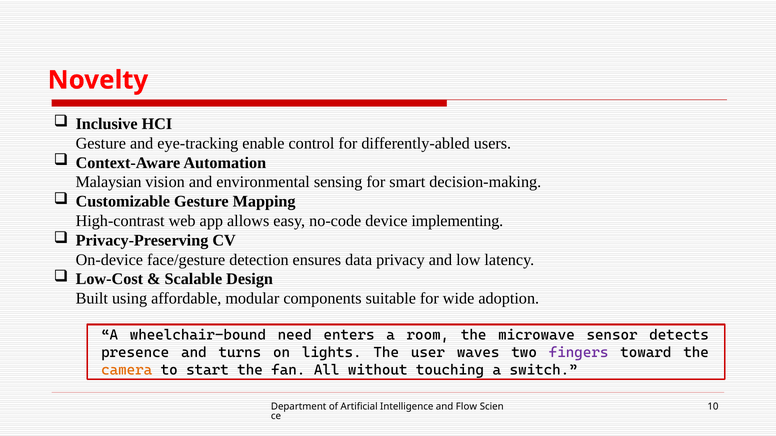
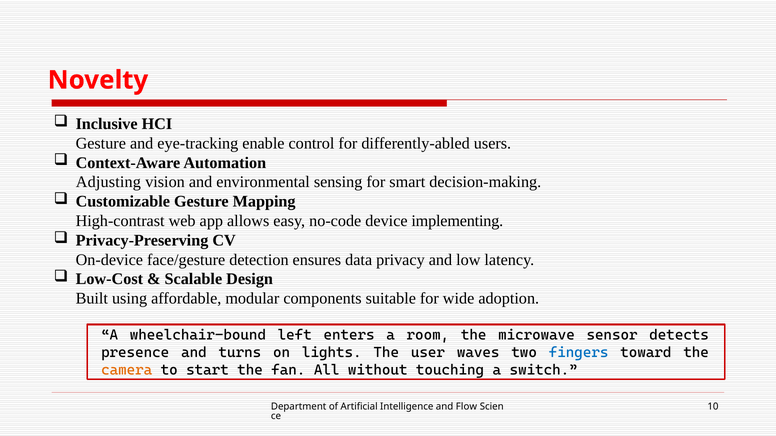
Malaysian: Malaysian -> Adjusting (108, 182)
need: need -> left (295, 336)
fingers colour: purple -> blue (579, 353)
